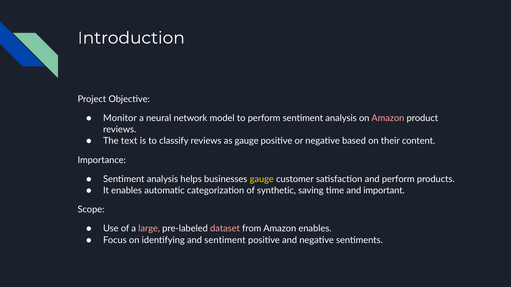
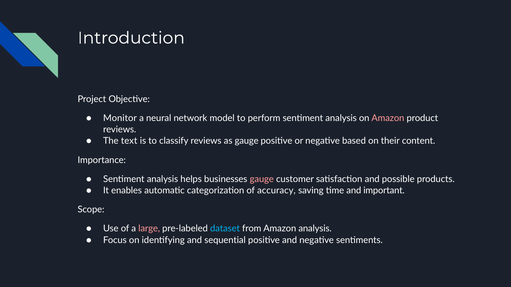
gauge colour: yellow -> pink (262, 179)
and perform: perform -> possible (398, 179)
synthetic: synthetic -> accuracy (276, 191)
dataset colour: pink -> light blue (225, 229)
Amazon enables: enables -> analysis (315, 229)
and sentiment: sentiment -> sequential (225, 240)
